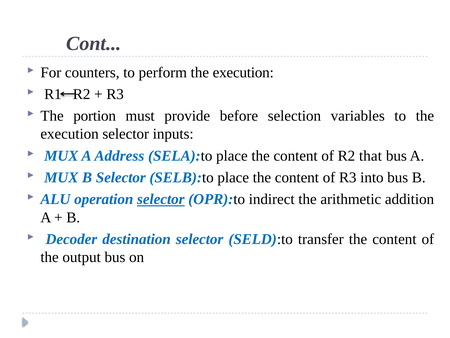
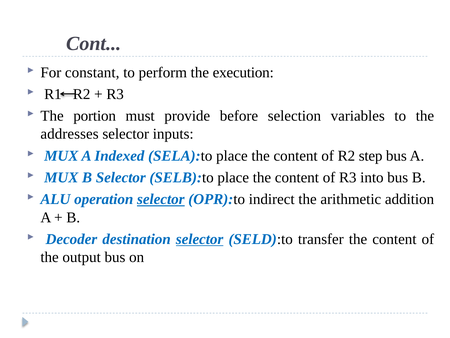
counters: counters -> constant (92, 72)
execution: execution -> addresses (70, 134)
Address: Address -> Indexed (119, 156)
that: that -> step (371, 156)
selector underline: none -> present (200, 239)
